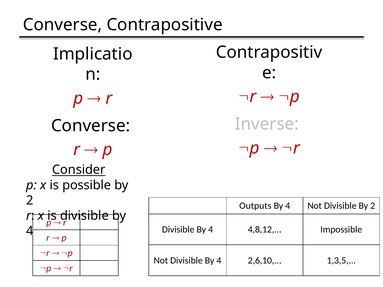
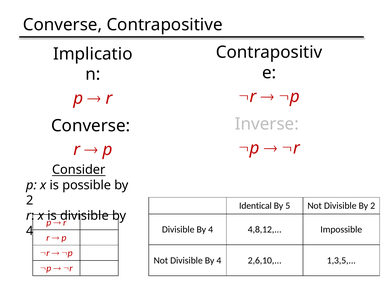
Outputs: Outputs -> Identical (255, 206)
4: 4 -> 5 (288, 206)
